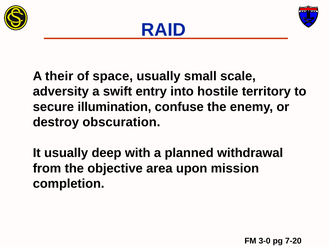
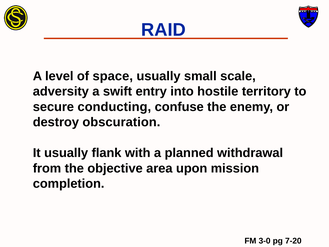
their: their -> level (59, 76)
illumination: illumination -> conducting (114, 107)
deep: deep -> flank (107, 153)
